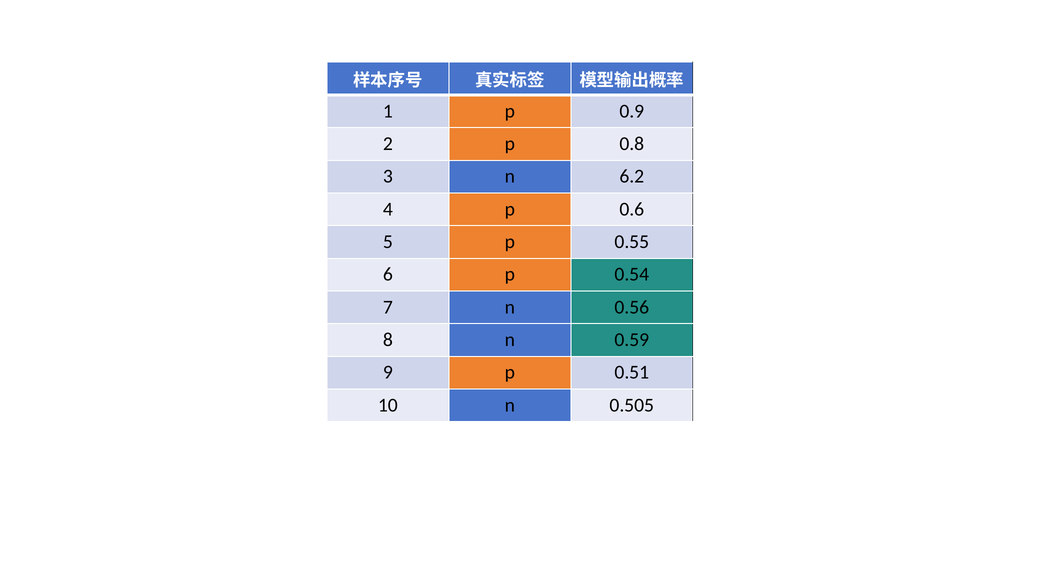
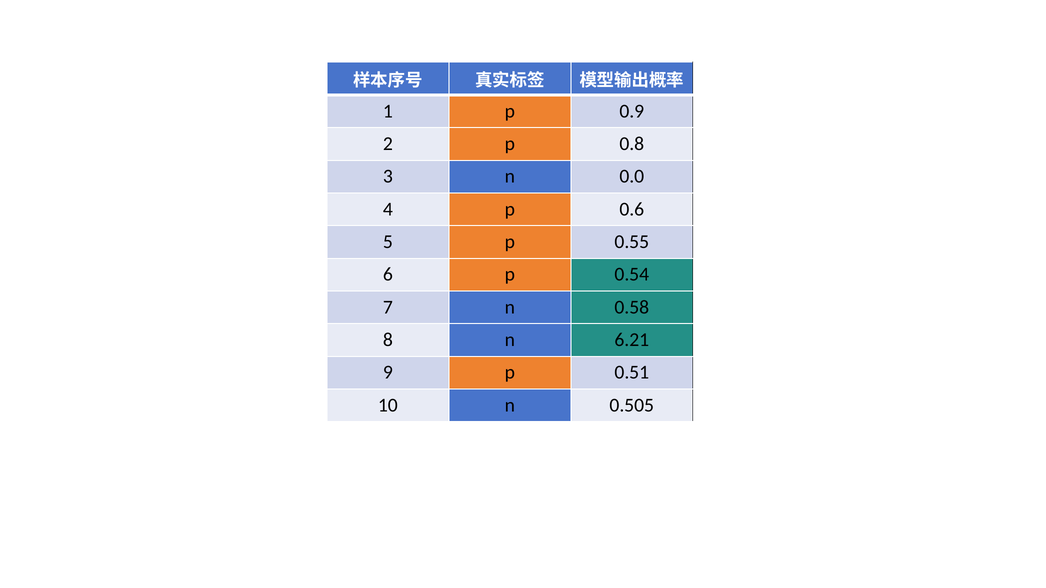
6.2: 6.2 -> 0.0 (632, 177)
0.56: 0.56 -> 0.58 (632, 307)
0.59: 0.59 -> 6.21 (632, 340)
